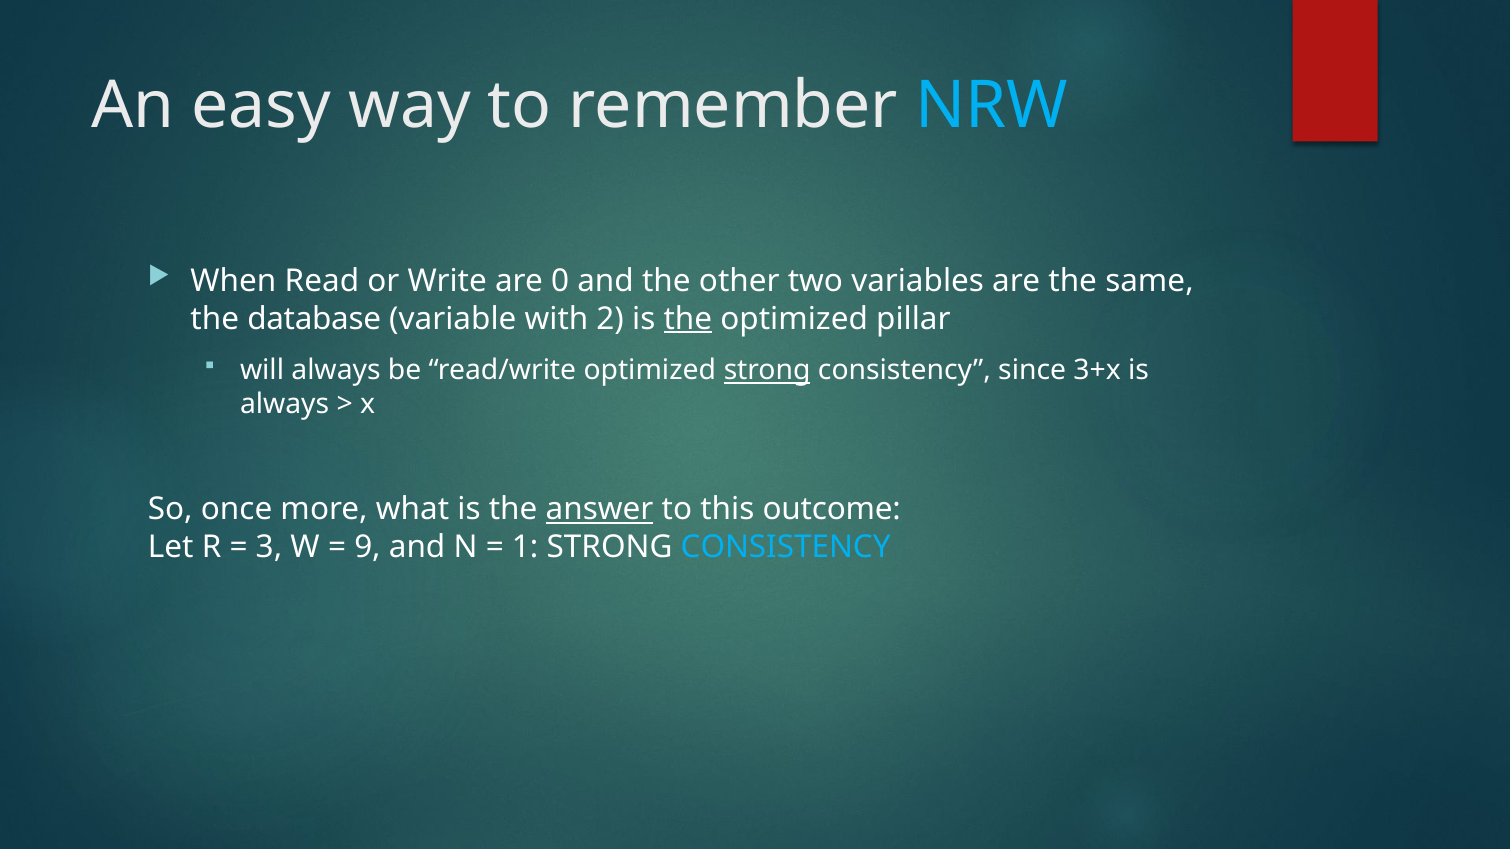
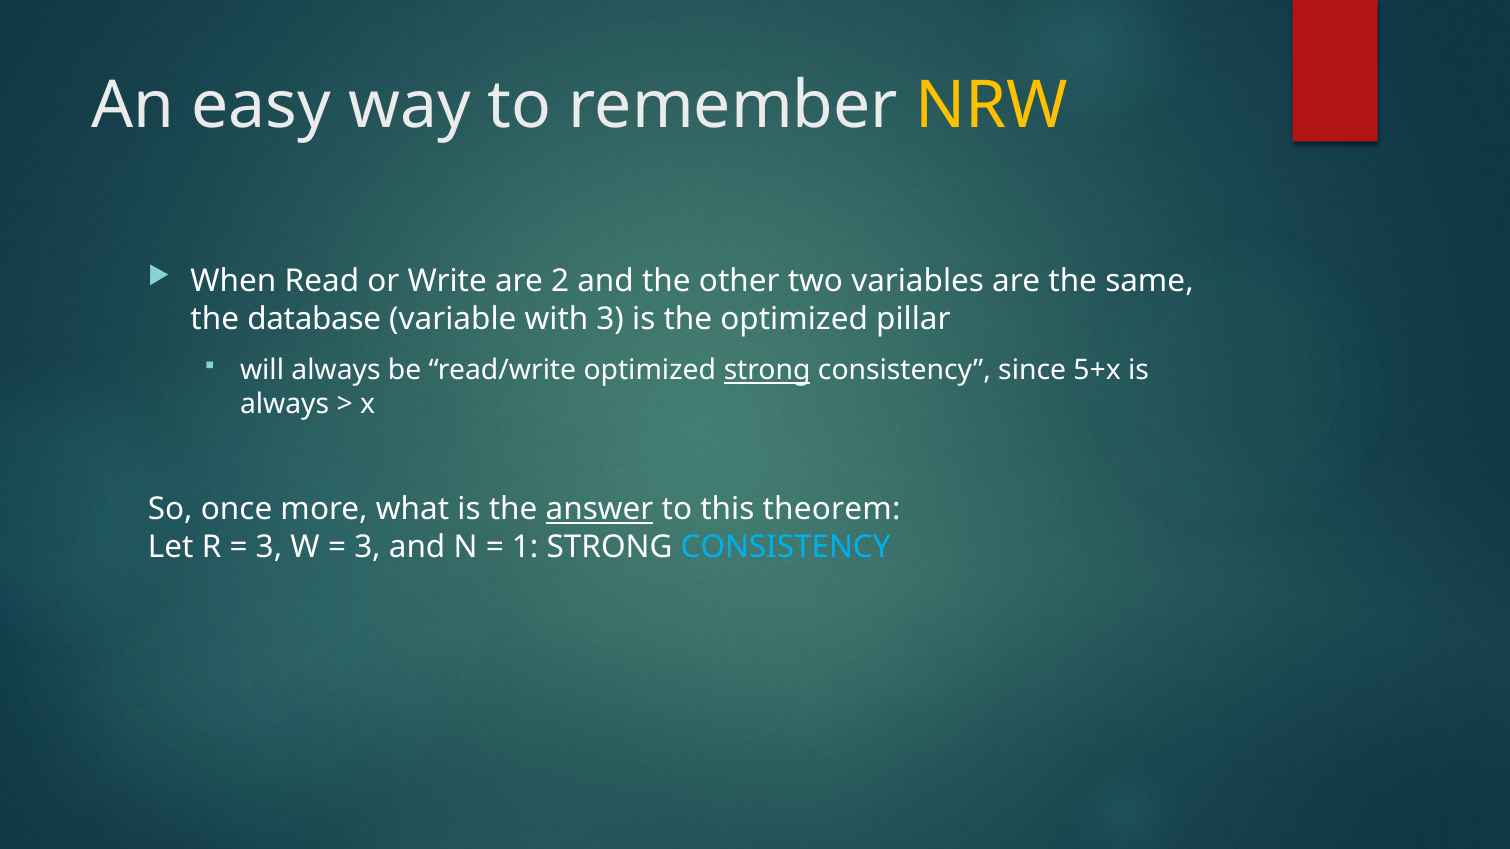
NRW colour: light blue -> yellow (992, 106)
0: 0 -> 2 (560, 281)
with 2: 2 -> 3 (610, 319)
the underline: present -> none (688, 319)
3+x: 3+x -> 5+x (1097, 370)
outcome: outcome -> theorem (832, 509)
9: 9 -> 3 (367, 547)
